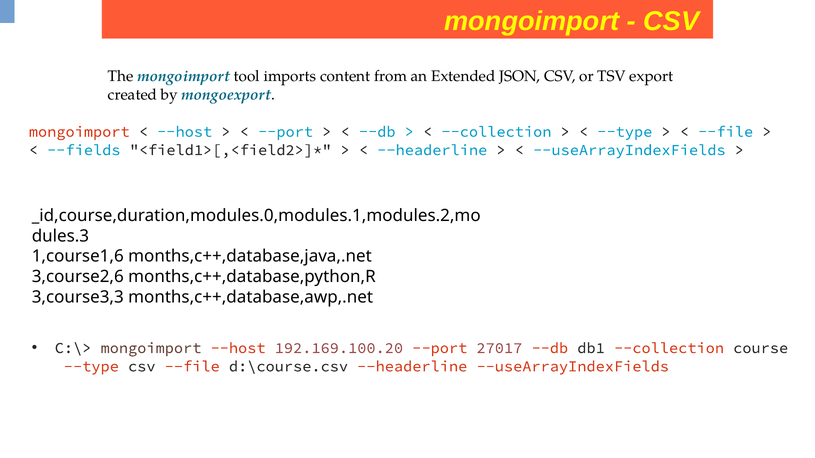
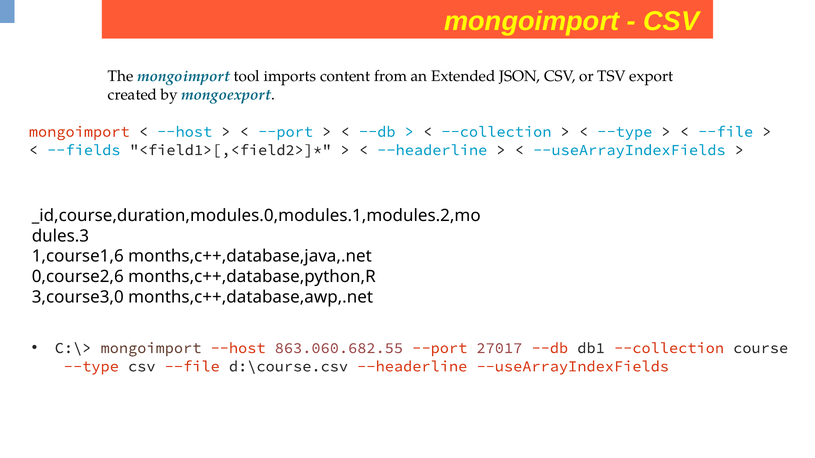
3,course2,6: 3,course2,6 -> 0,course2,6 (78, 277)
3,course3,3: 3,course3,3 -> 3,course3,0 (78, 297)
192.169.100.20: 192.169.100.20 -> 863.060.682.55 (339, 348)
